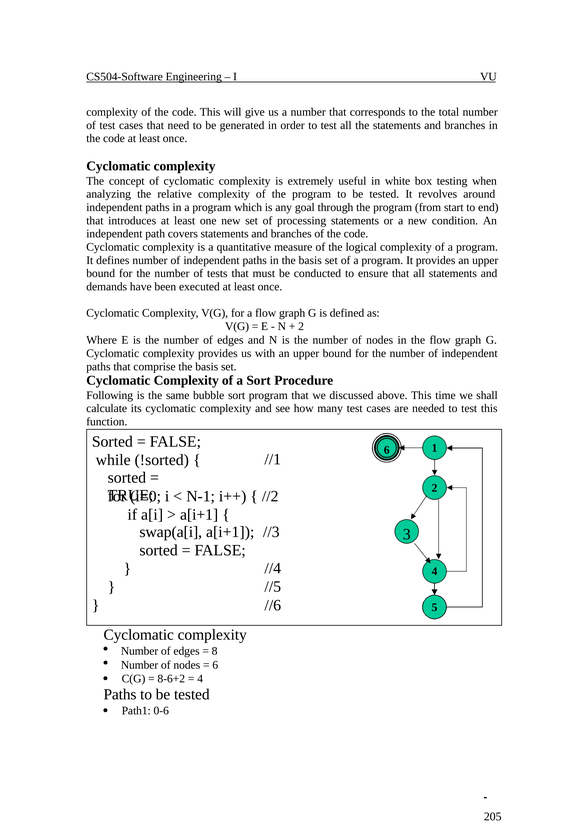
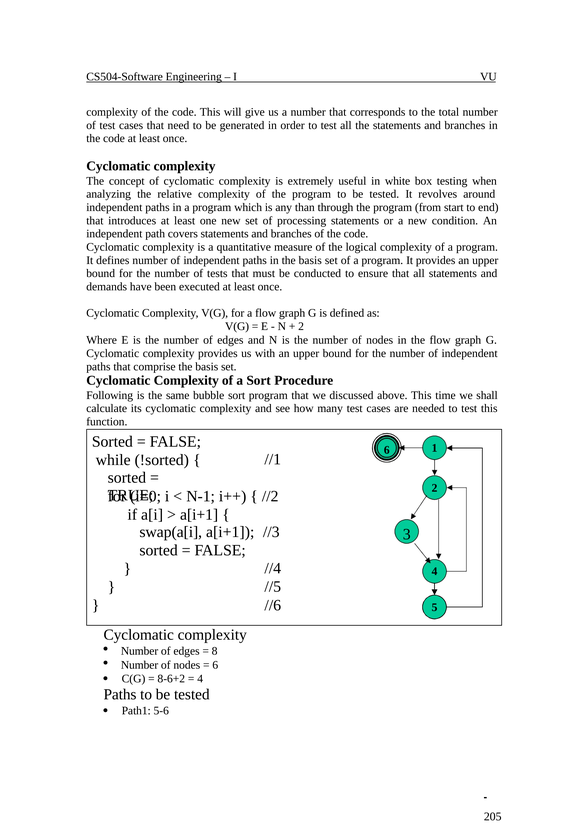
goal: goal -> than (305, 207)
0-6: 0-6 -> 5-6 (161, 711)
